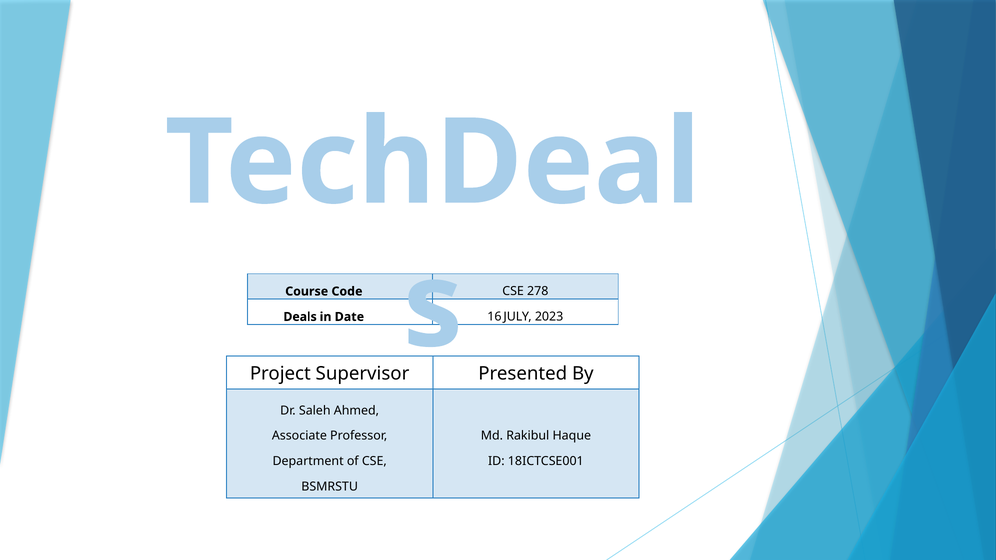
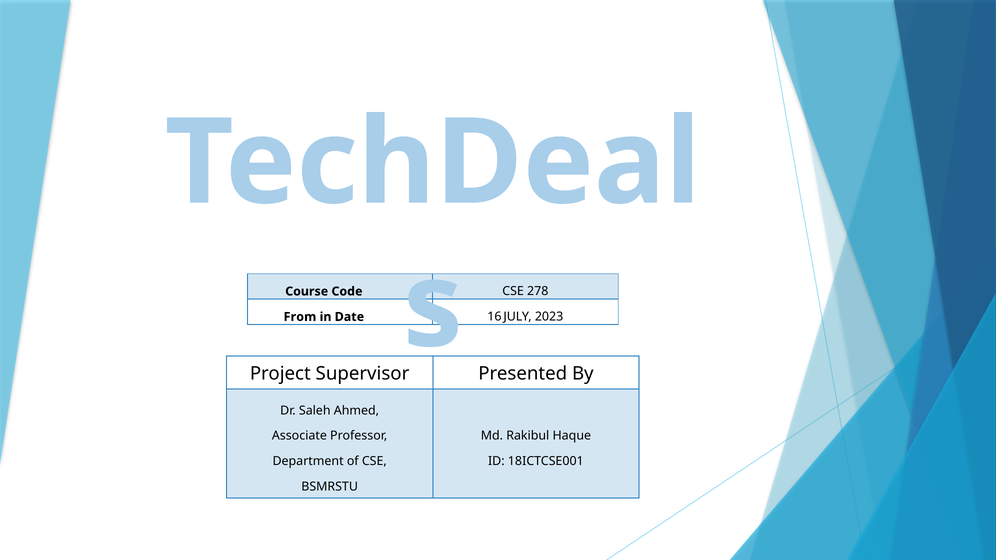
Deals: Deals -> From (300, 317)
